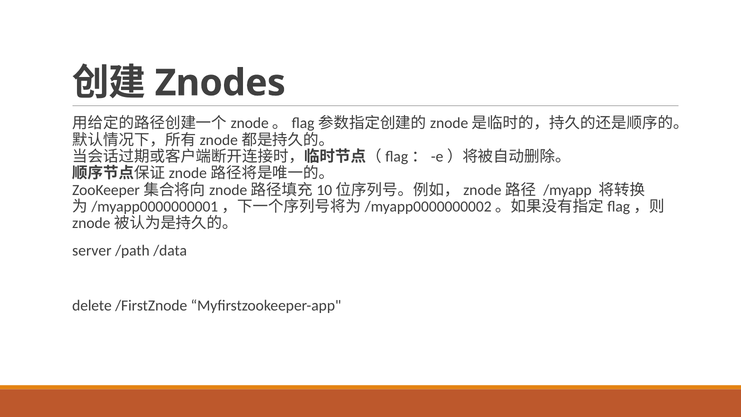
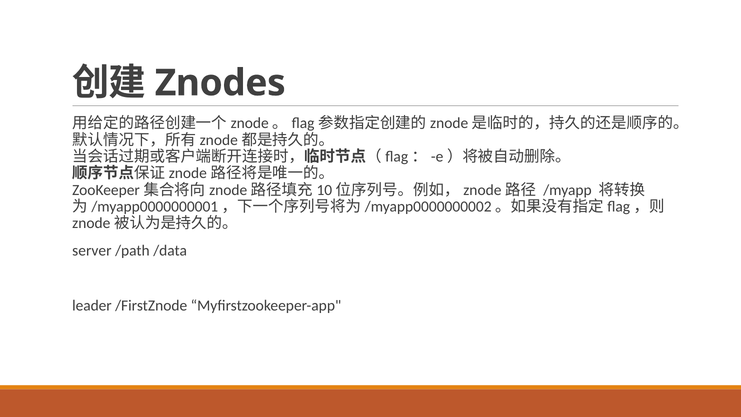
delete: delete -> leader (92, 306)
